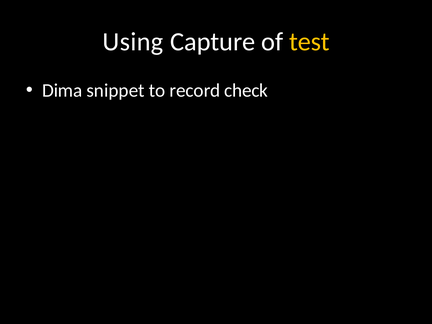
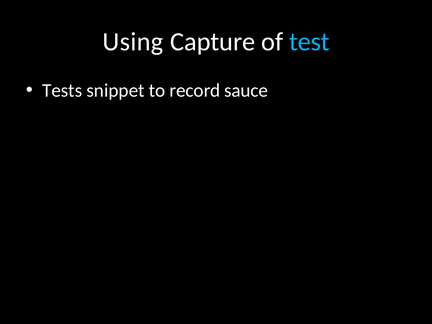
test colour: yellow -> light blue (309, 42)
Dima: Dima -> Tests (62, 91)
check: check -> sauce (246, 91)
